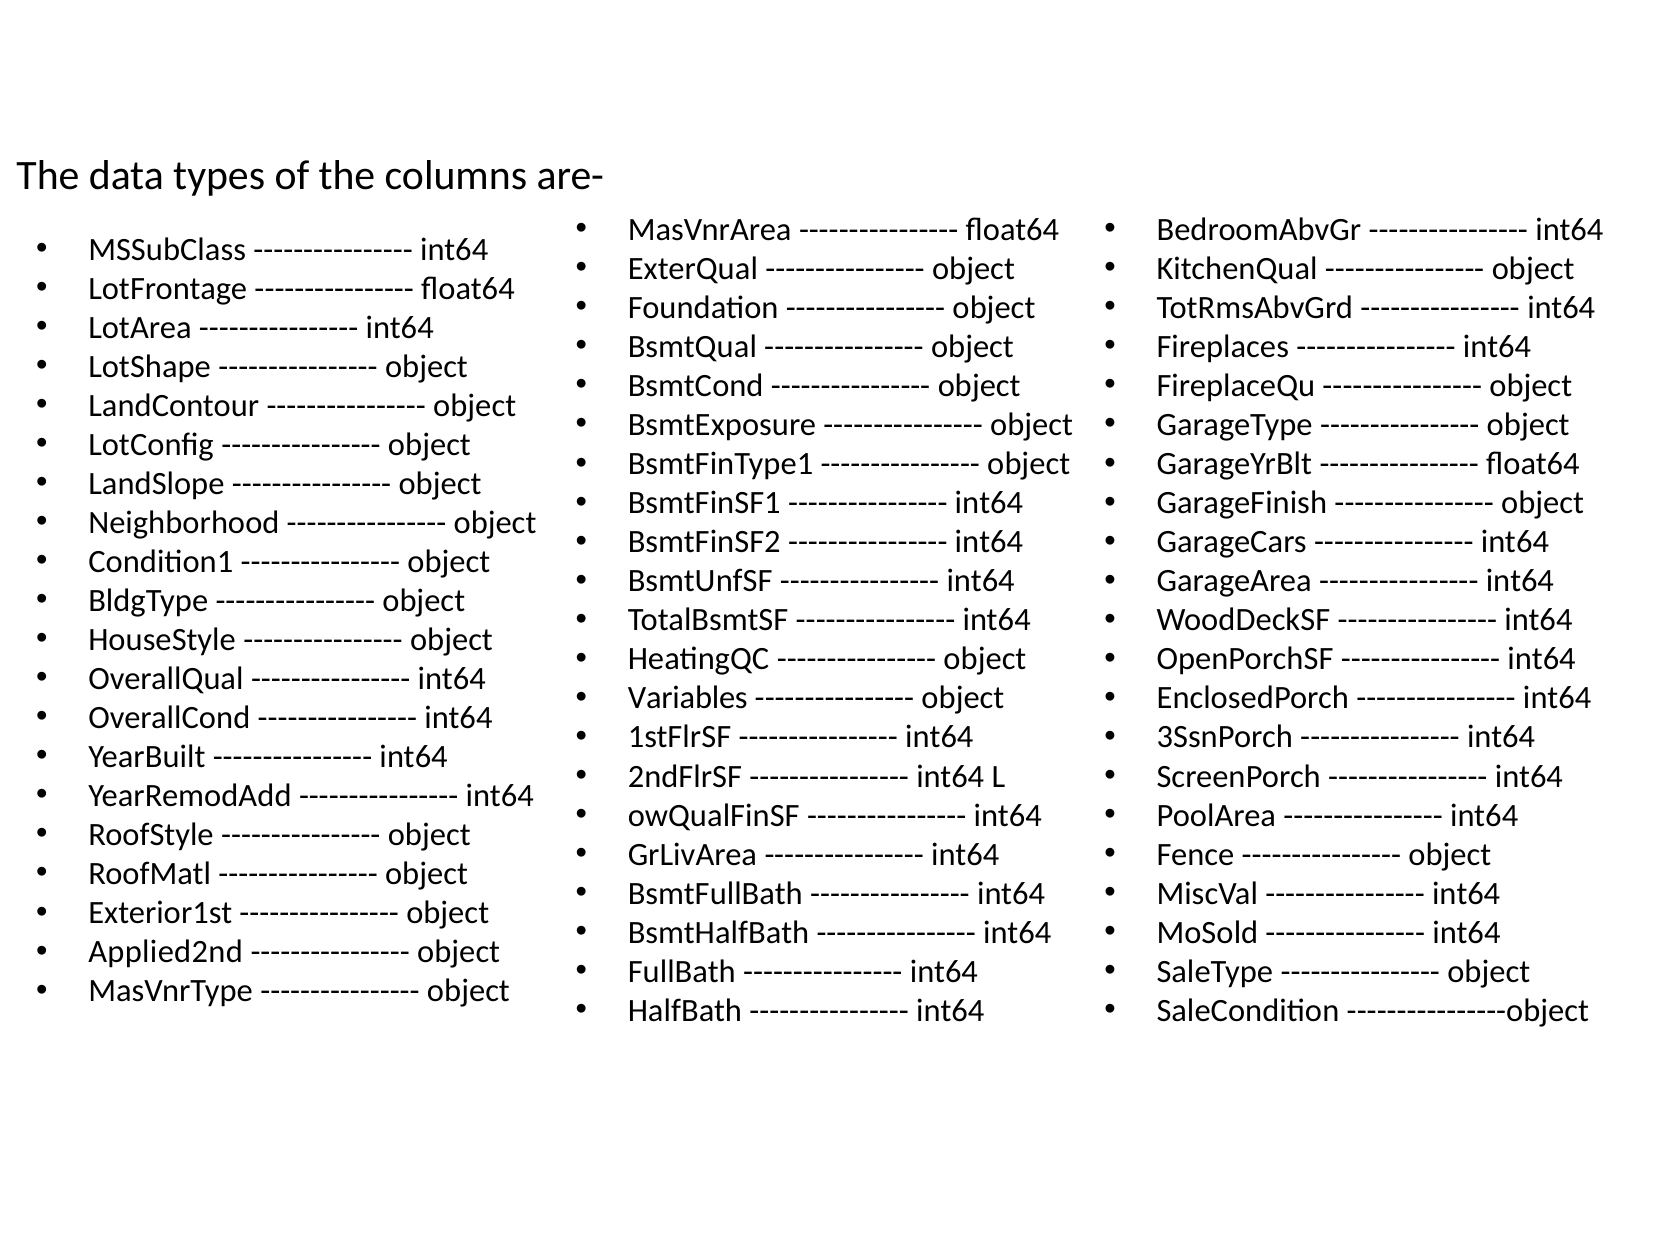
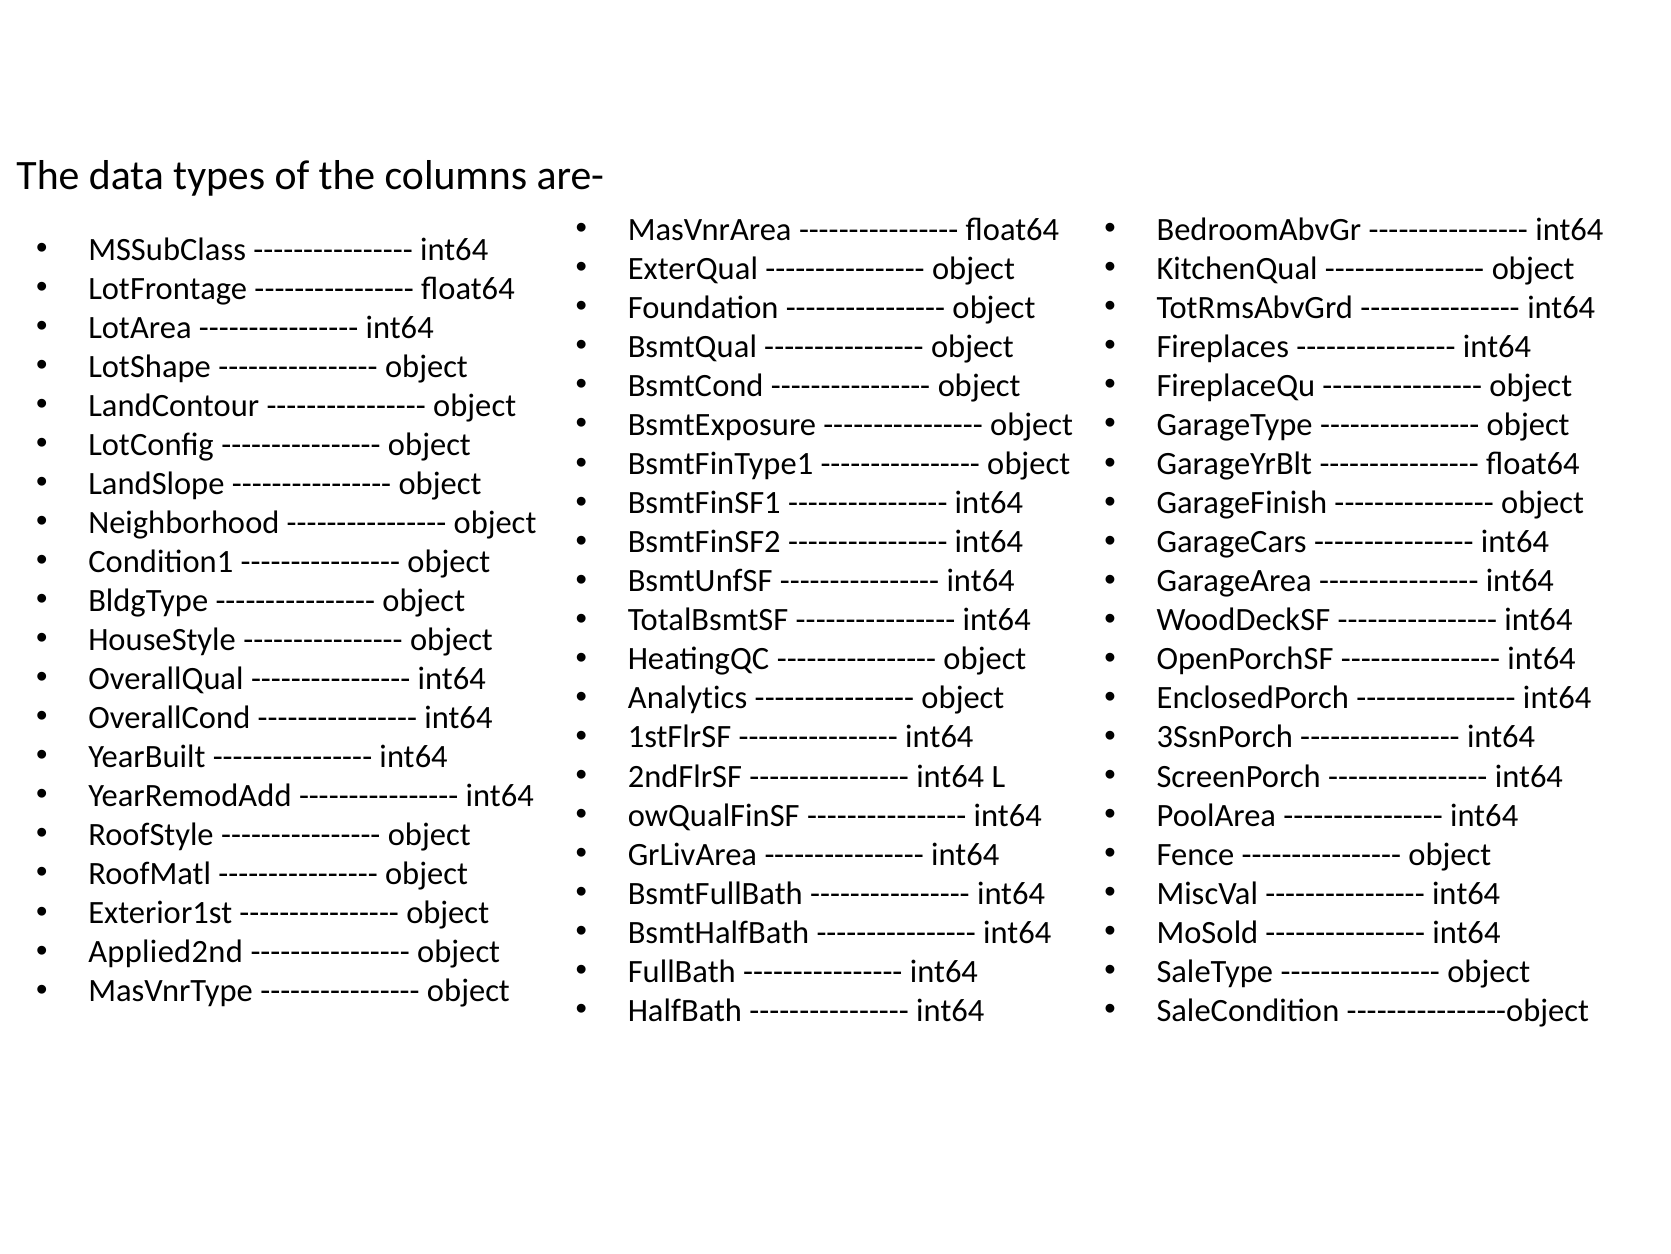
Variables: Variables -> Analytics (688, 698)
